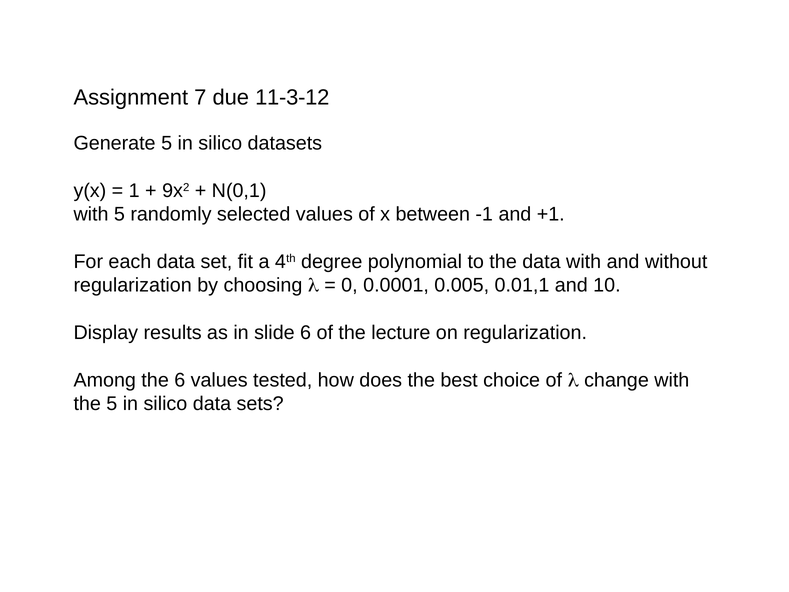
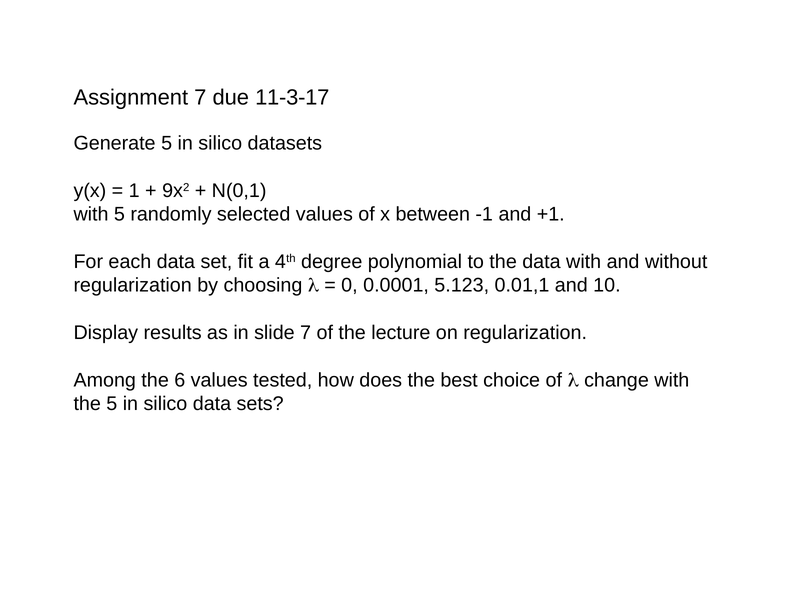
11-3-12: 11-3-12 -> 11-3-17 (292, 97)
0.005: 0.005 -> 5.123 (462, 285)
slide 6: 6 -> 7 (306, 333)
